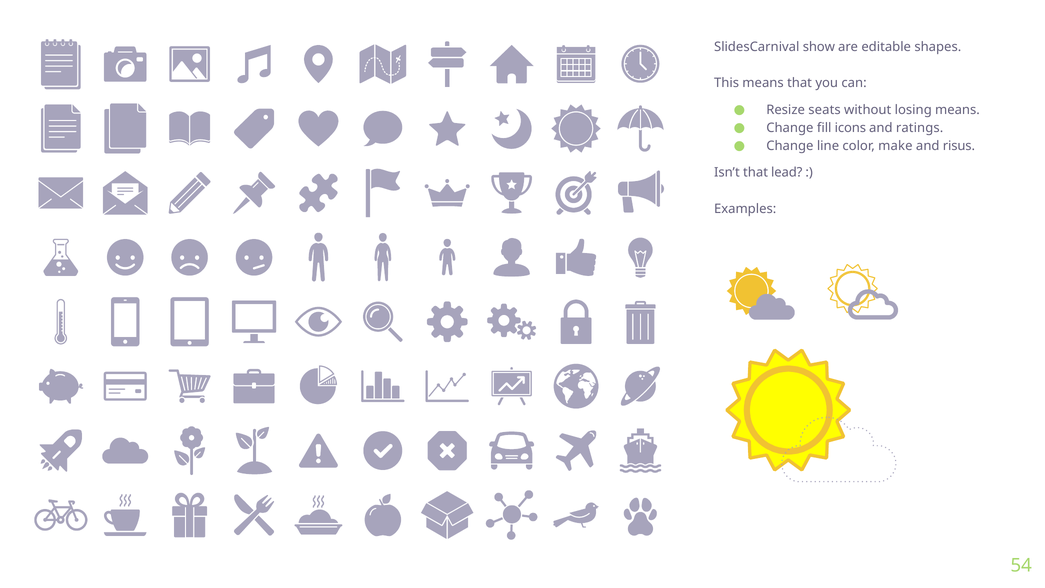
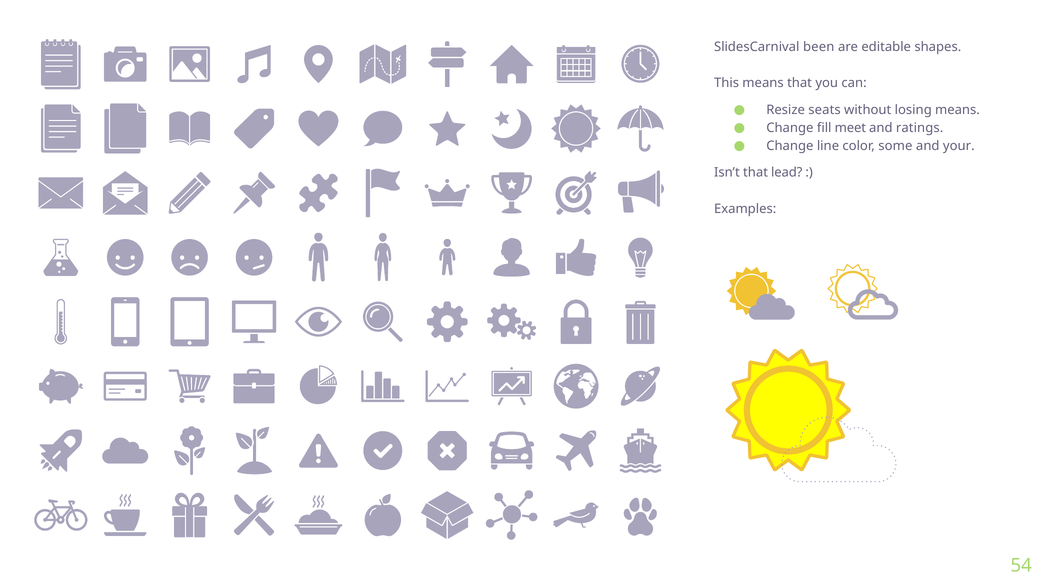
show: show -> been (819, 47)
icons: icons -> meet (850, 128)
make: make -> some (895, 146)
risus: risus -> your (959, 146)
